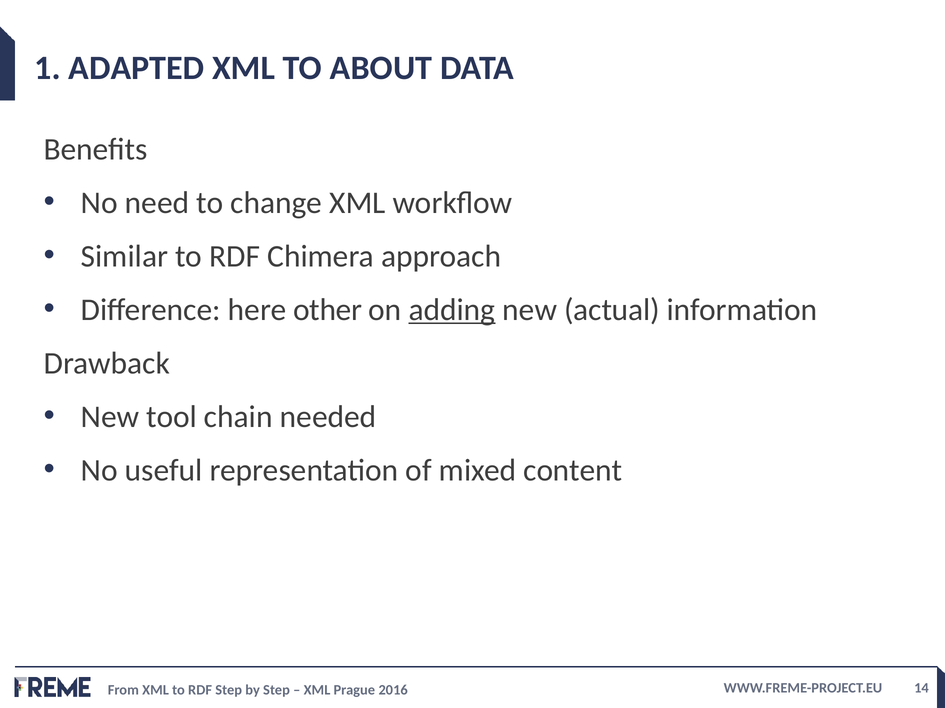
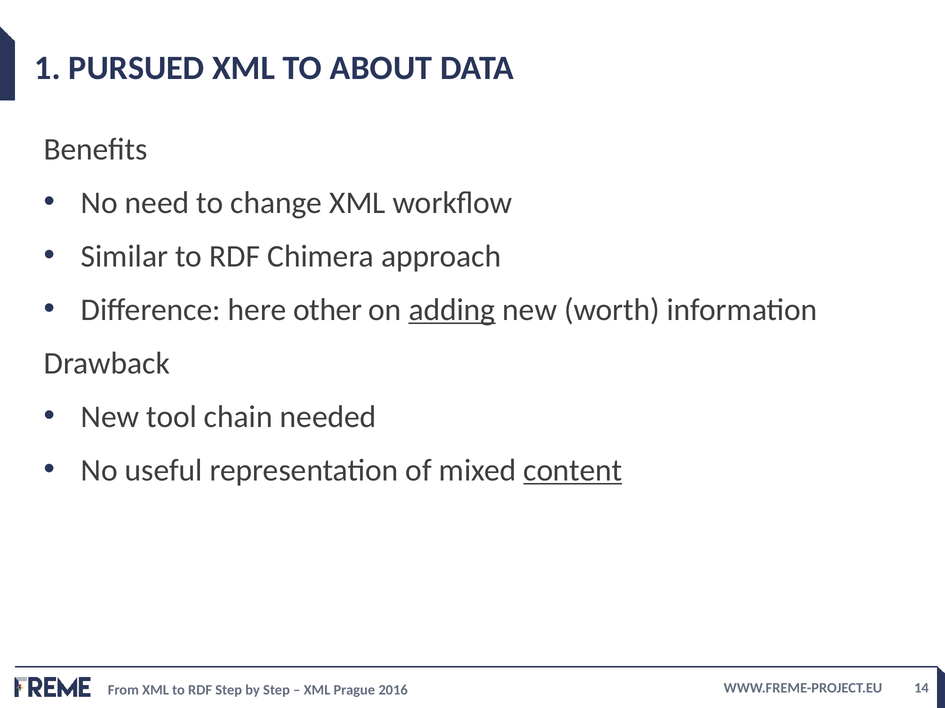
ADAPTED: ADAPTED -> PURSUED (136, 68)
actual: actual -> worth (612, 310)
content underline: none -> present (573, 471)
